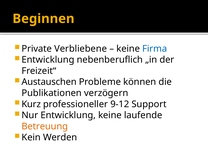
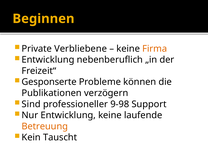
Firma colour: blue -> orange (155, 49)
Austauschen: Austauschen -> Gesponserte (49, 82)
Kurz: Kurz -> Sind (31, 104)
9-12: 9-12 -> 9-98 (120, 104)
Werden: Werden -> Tauscht (60, 137)
